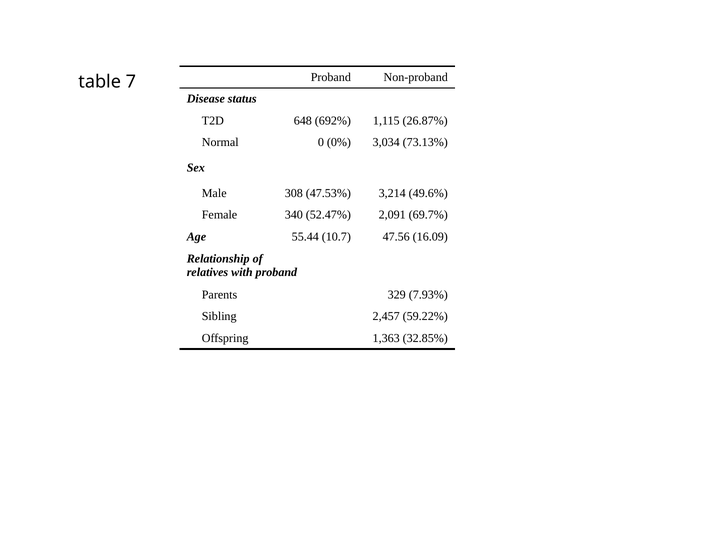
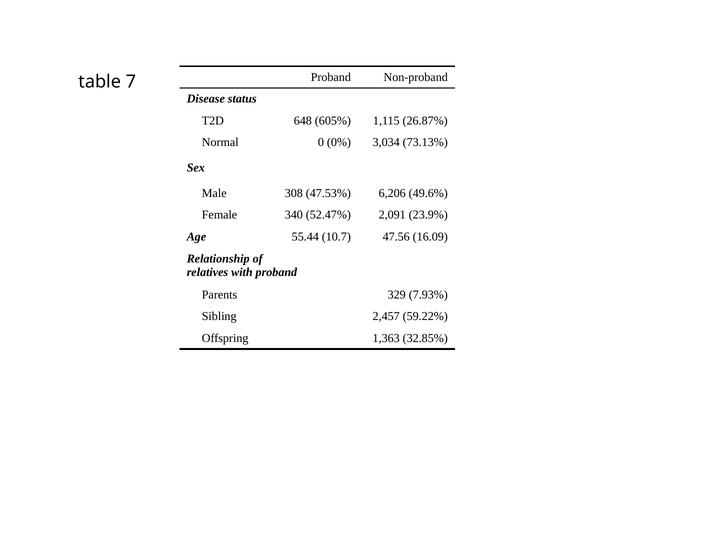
692%: 692% -> 605% (333, 121)
3,214: 3,214 -> 6,206 (392, 193)
69.7%: 69.7% -> 23.9% (428, 215)
